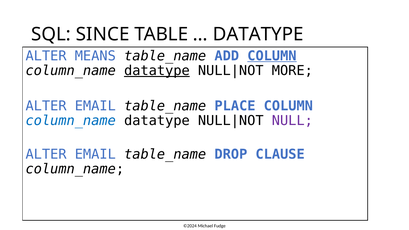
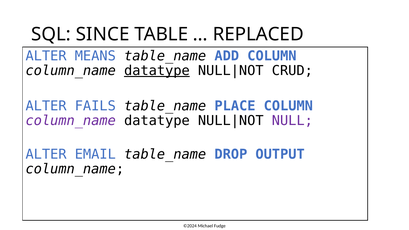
DATATYPE: DATATYPE -> REPLACED (258, 34)
COLUMN underline: present -> none (272, 56)
MORE: MORE -> CRUD (292, 71)
EMAIL: EMAIL -> FAILS (95, 106)
column_name colour: blue -> purple (71, 121)
CLAUSE: CLAUSE -> OUTPUT (280, 154)
